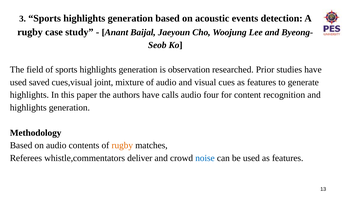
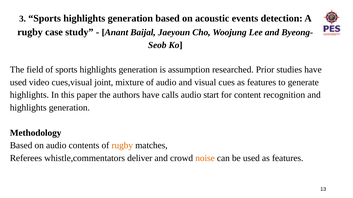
observation: observation -> assumption (189, 70)
saved: saved -> video (39, 82)
four: four -> start (211, 95)
noise colour: blue -> orange (205, 159)
